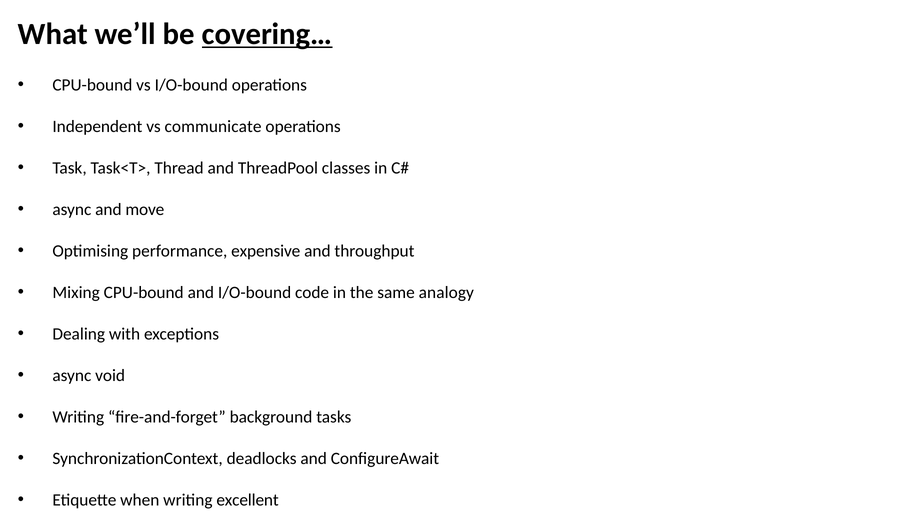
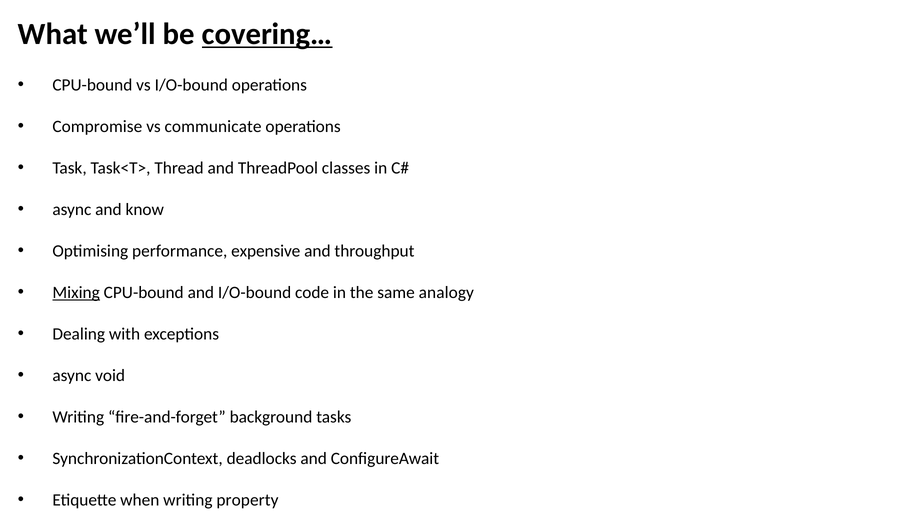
Independent: Independent -> Compromise (97, 127)
move: move -> know (145, 210)
Mixing underline: none -> present (76, 293)
excellent: excellent -> property (247, 500)
